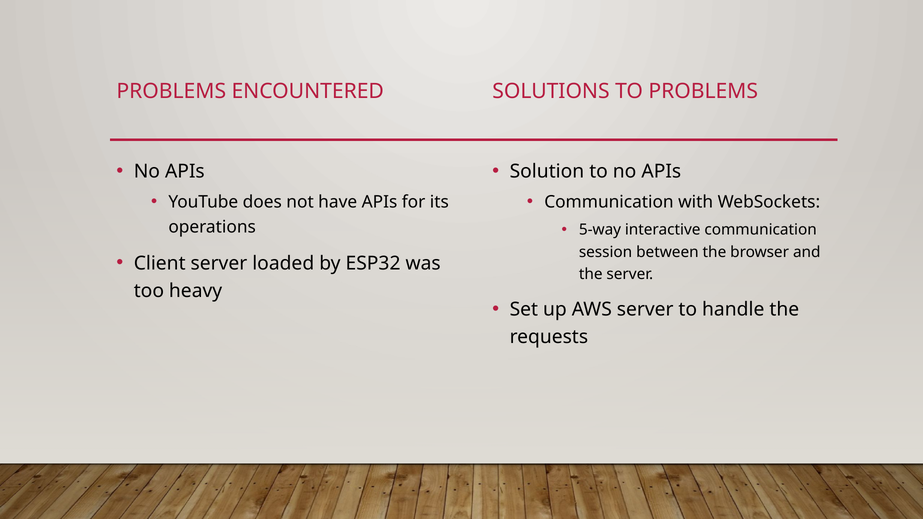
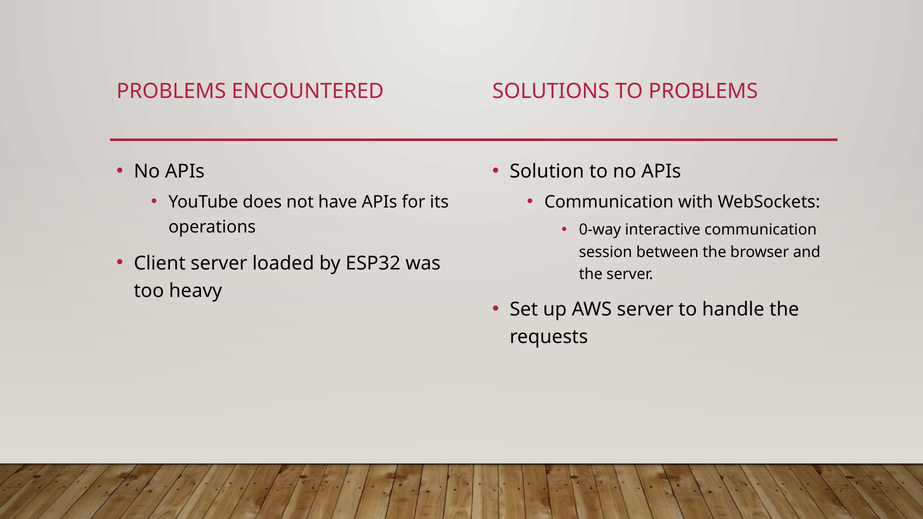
5-way: 5-way -> 0-way (600, 230)
